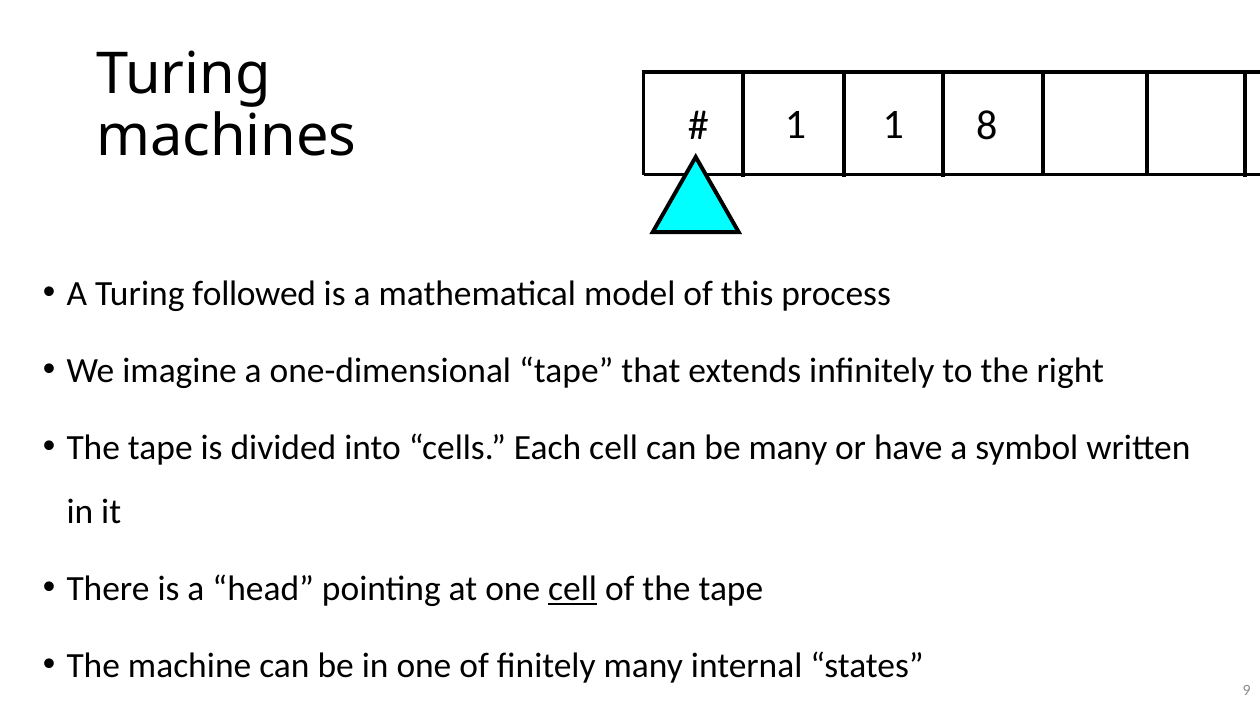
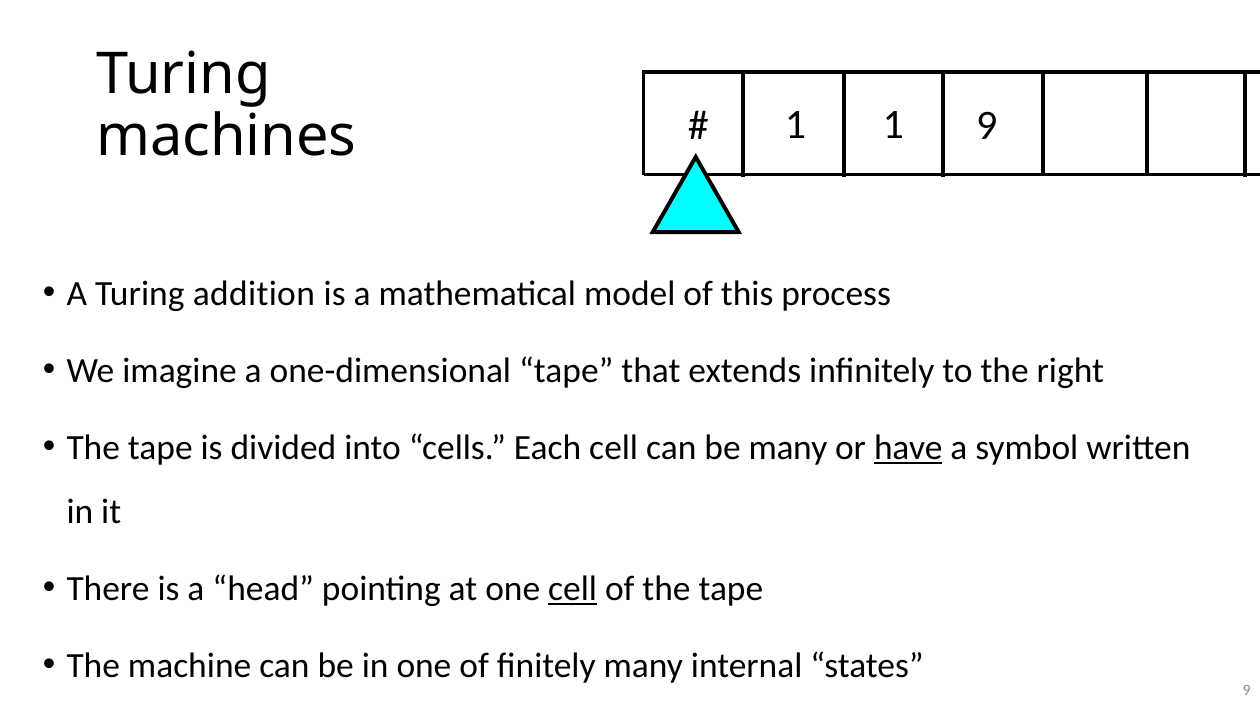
1 8: 8 -> 9 (987, 126)
followed: followed -> addition (254, 294)
have underline: none -> present (908, 448)
